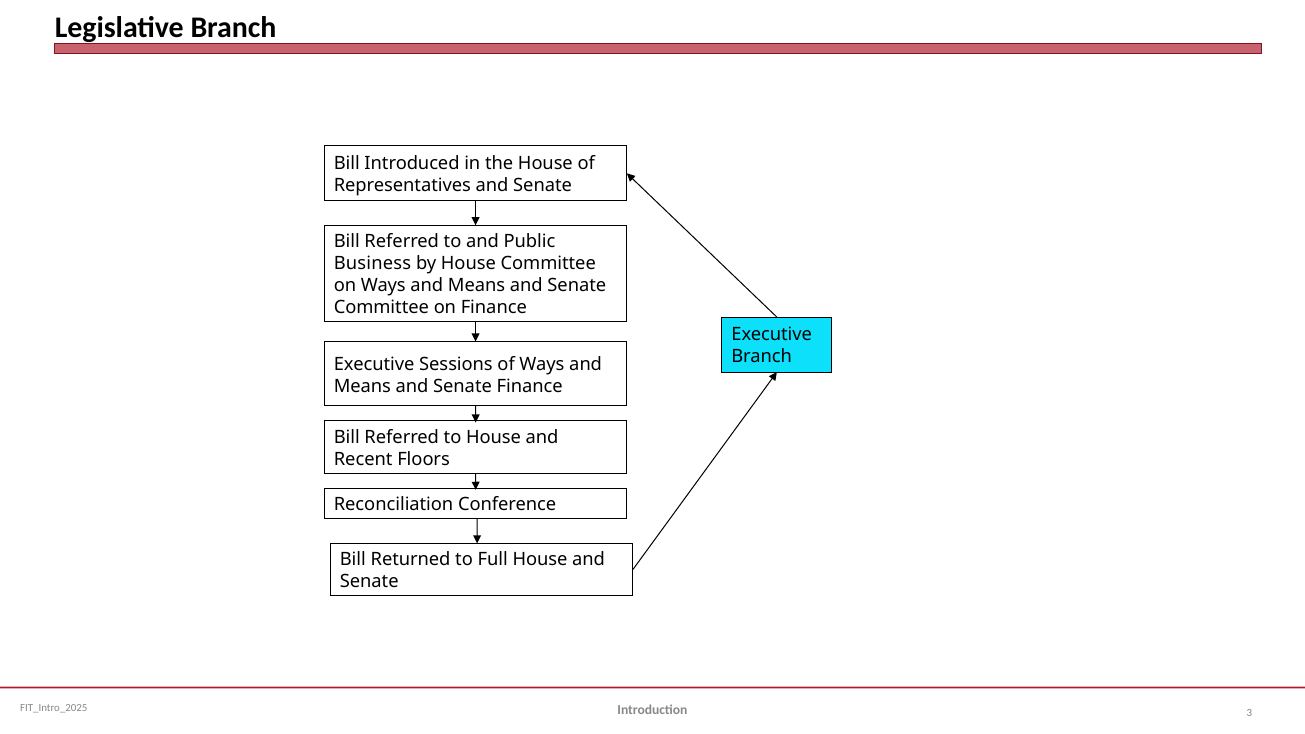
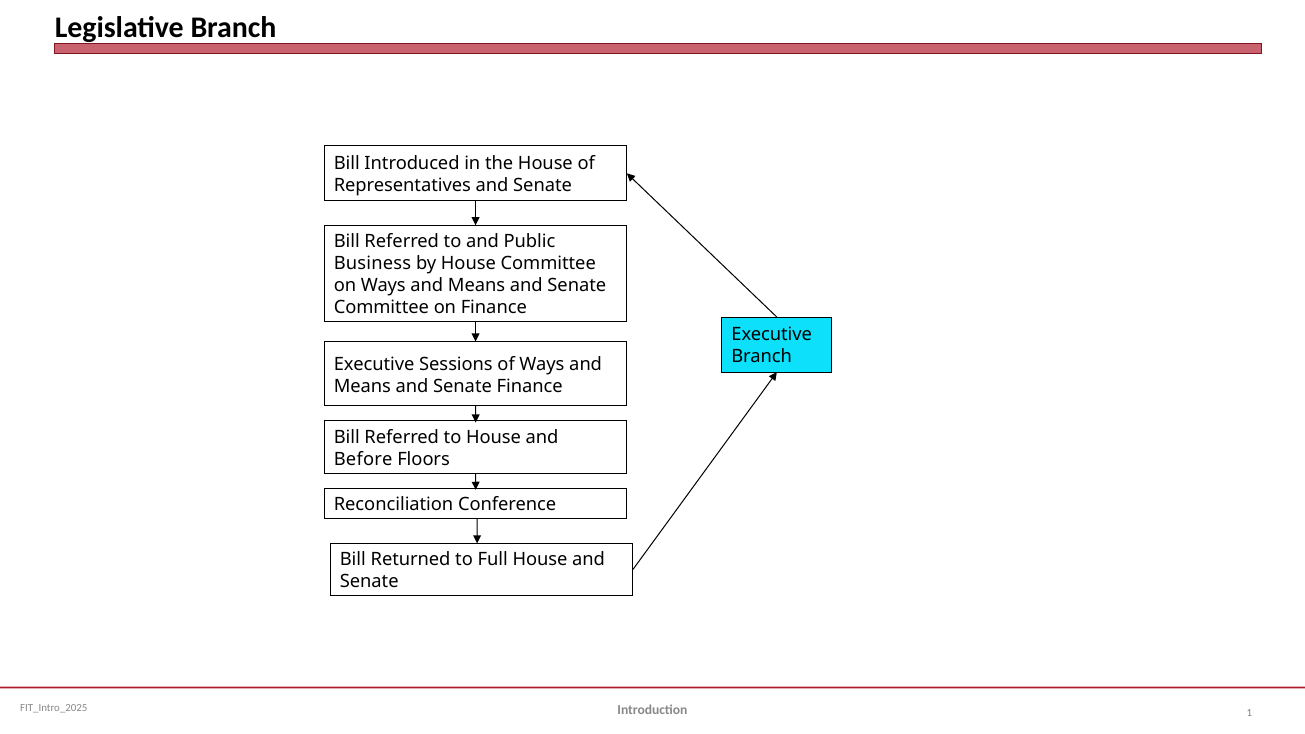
Recent: Recent -> Before (363, 459)
3: 3 -> 1 (1249, 713)
